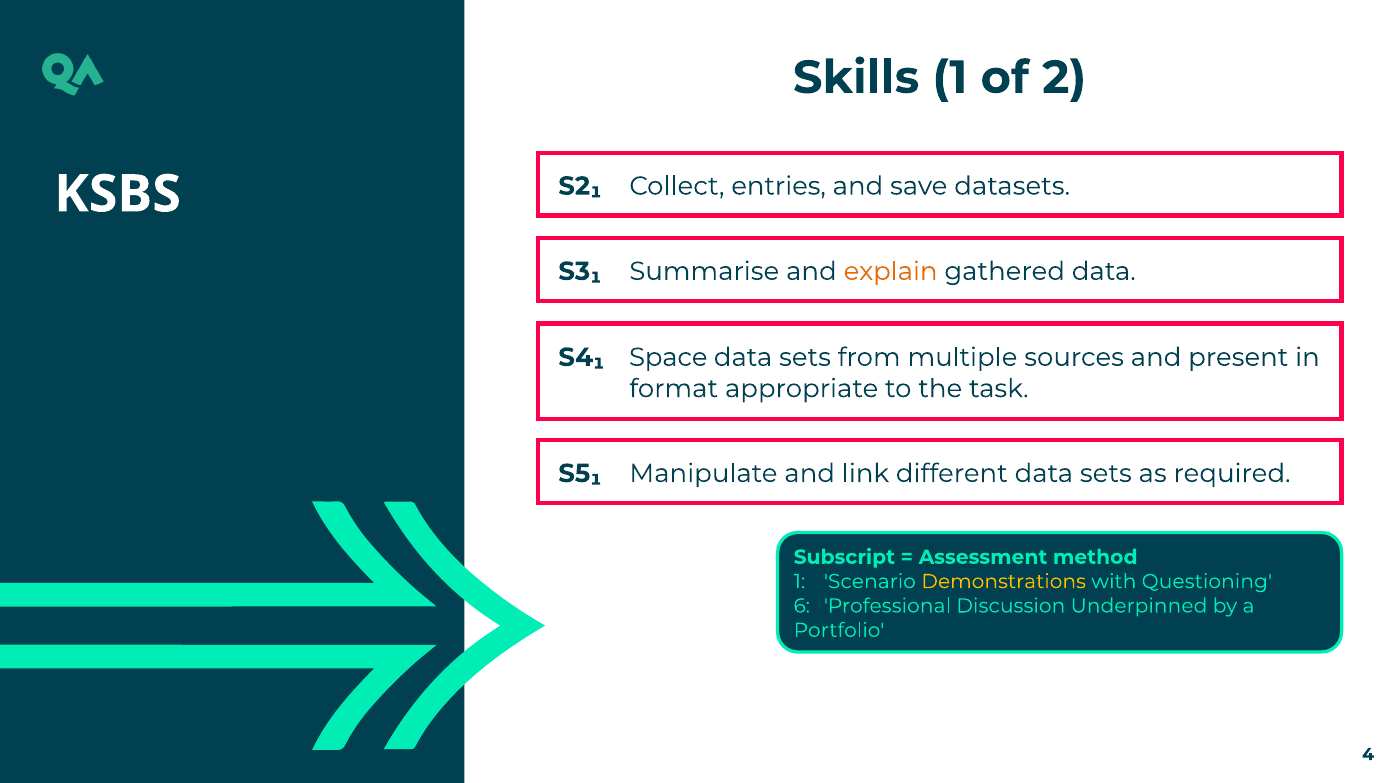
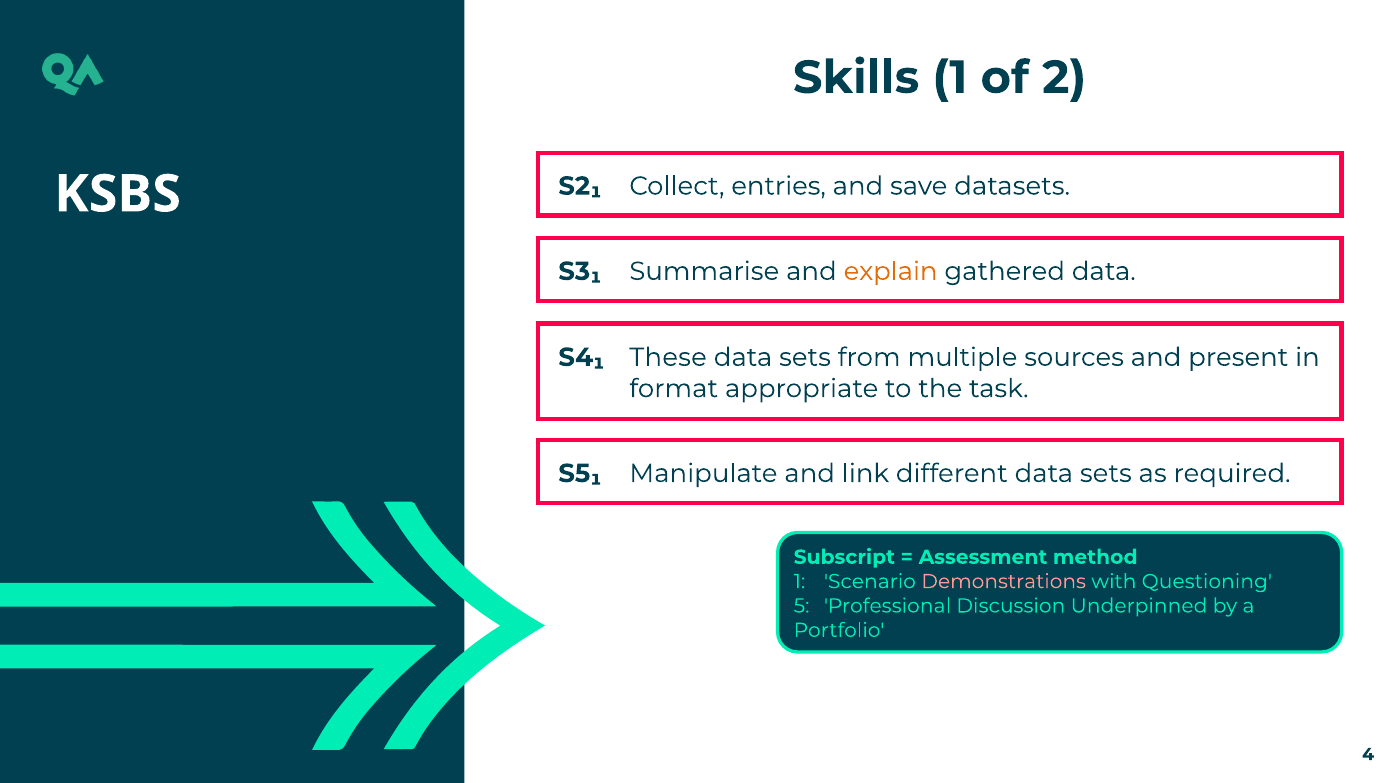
Space: Space -> These (668, 357)
Demonstrations colour: yellow -> pink (1004, 581)
6: 6 -> 5 (802, 605)
